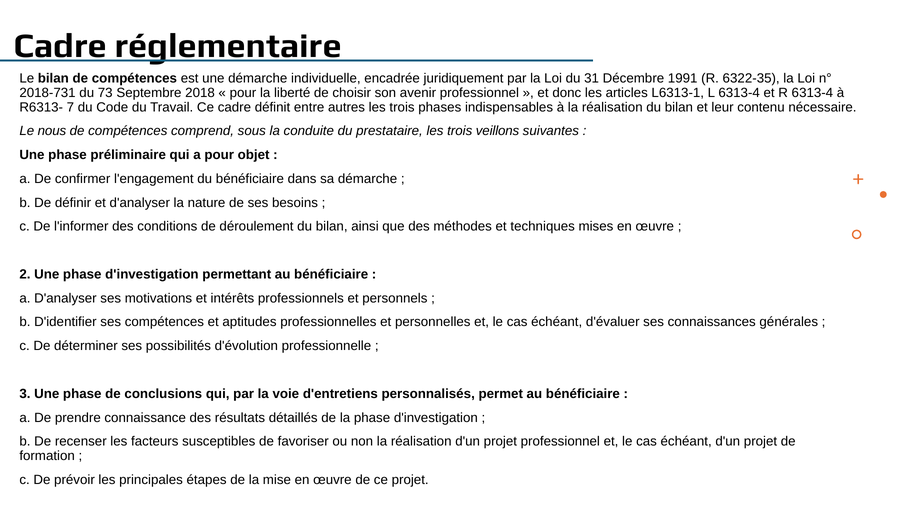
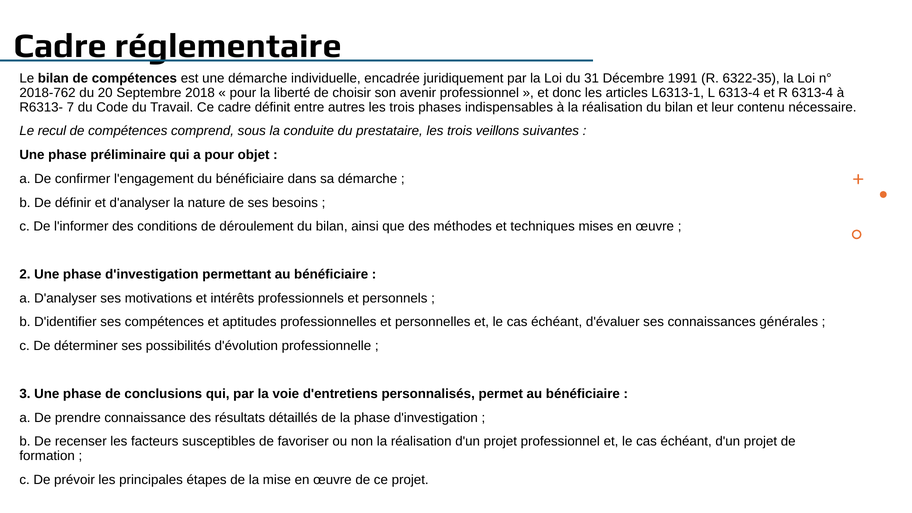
2018-731: 2018-731 -> 2018-762 (48, 93)
73: 73 -> 20 (105, 93)
nous: nous -> recul (52, 131)
